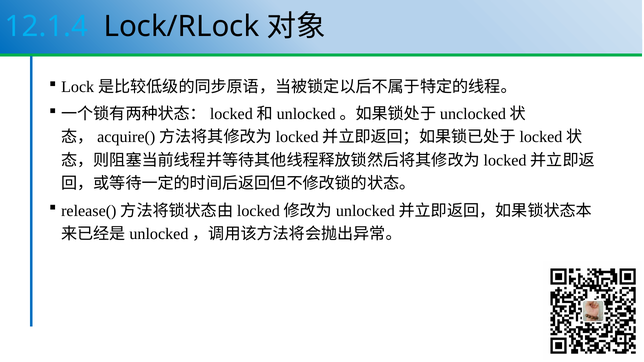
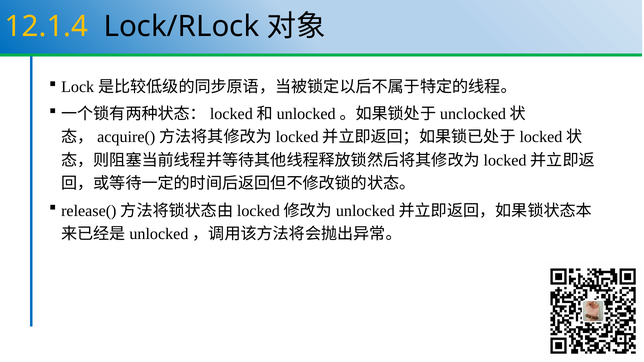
12.1.4 colour: light blue -> yellow (47, 27)
